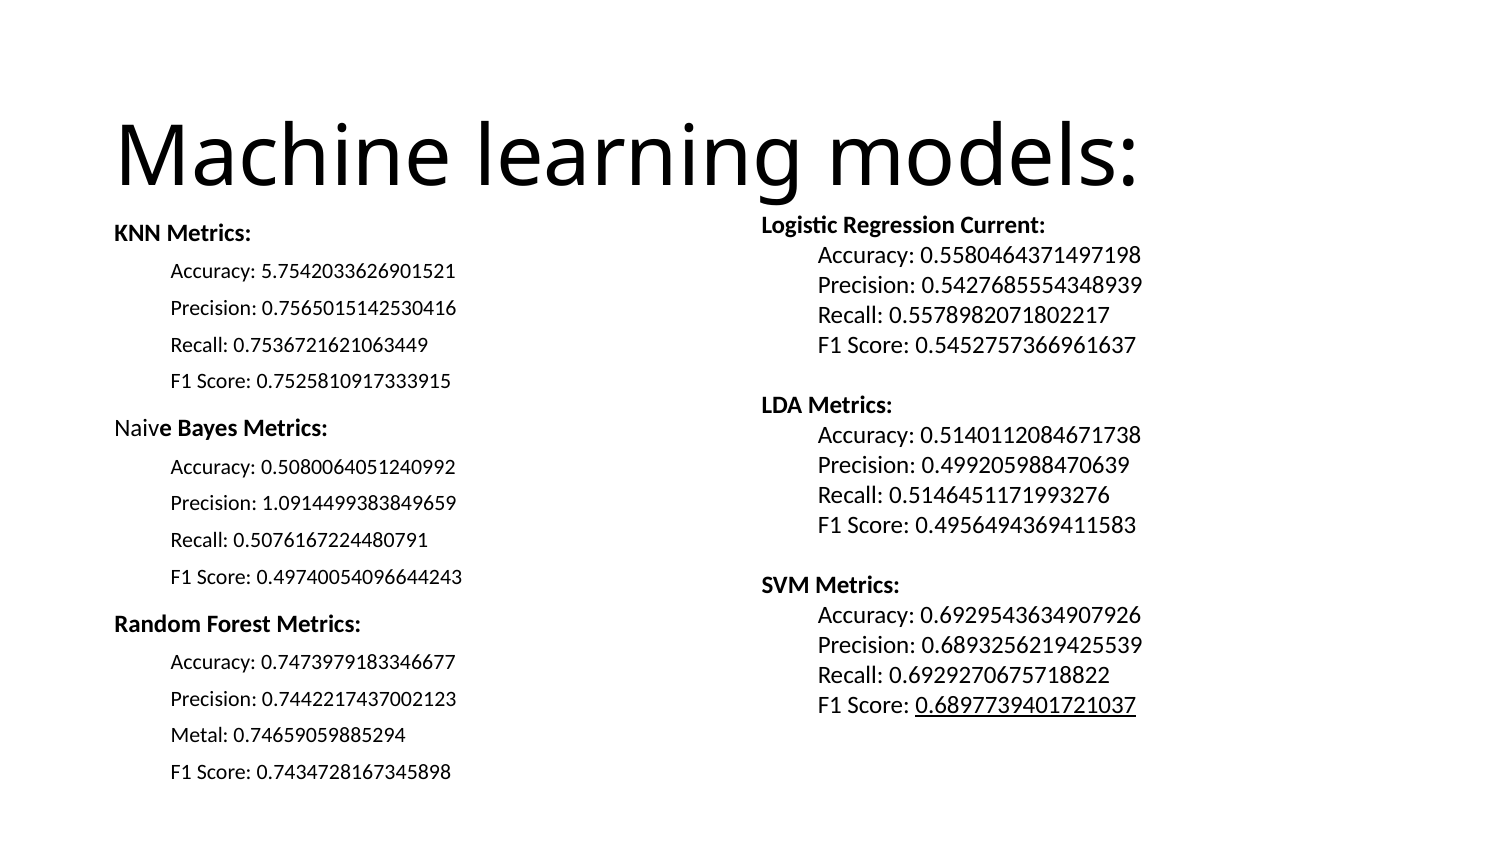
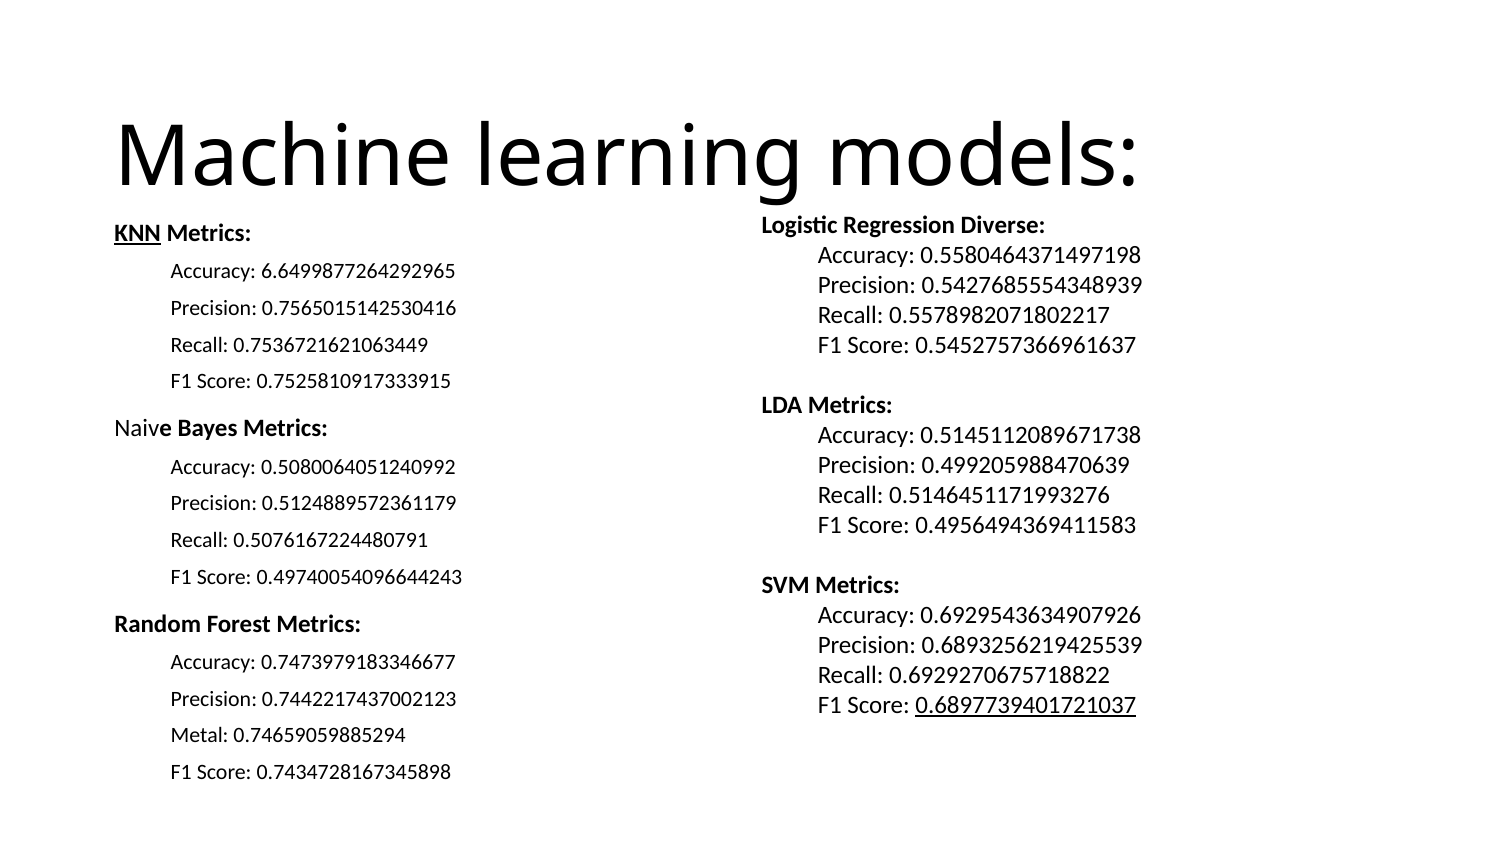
Current: Current -> Diverse (1003, 225)
KNN underline: none -> present (138, 233)
5.7542033626901521: 5.7542033626901521 -> 6.6499877264292965 (358, 272)
0.5140112084671738: 0.5140112084671738 -> 0.5145112089671738 (1031, 435)
1.0914499383849659: 1.0914499383849659 -> 0.5124889572361179 (359, 504)
